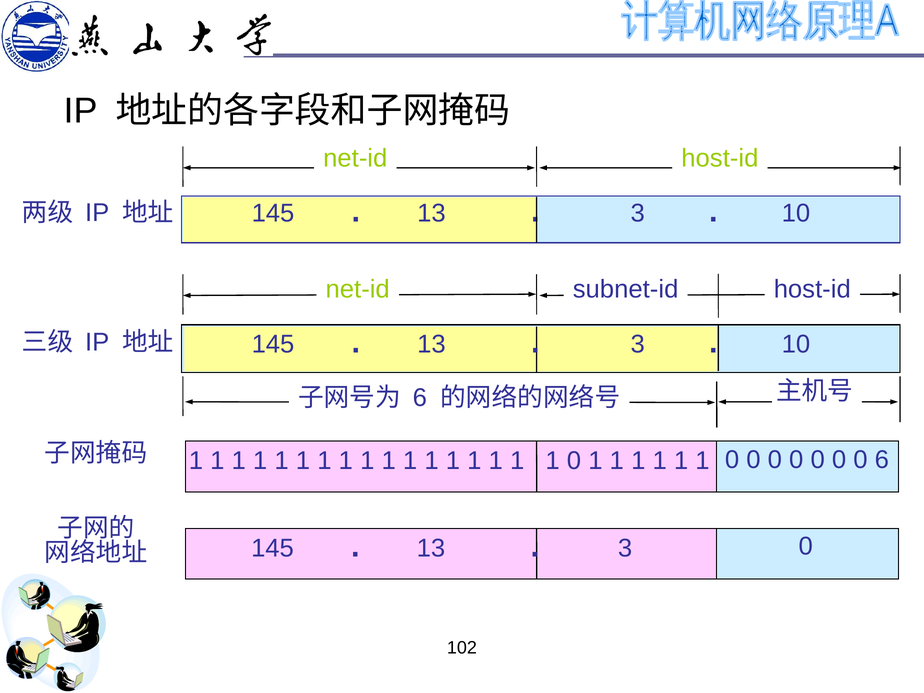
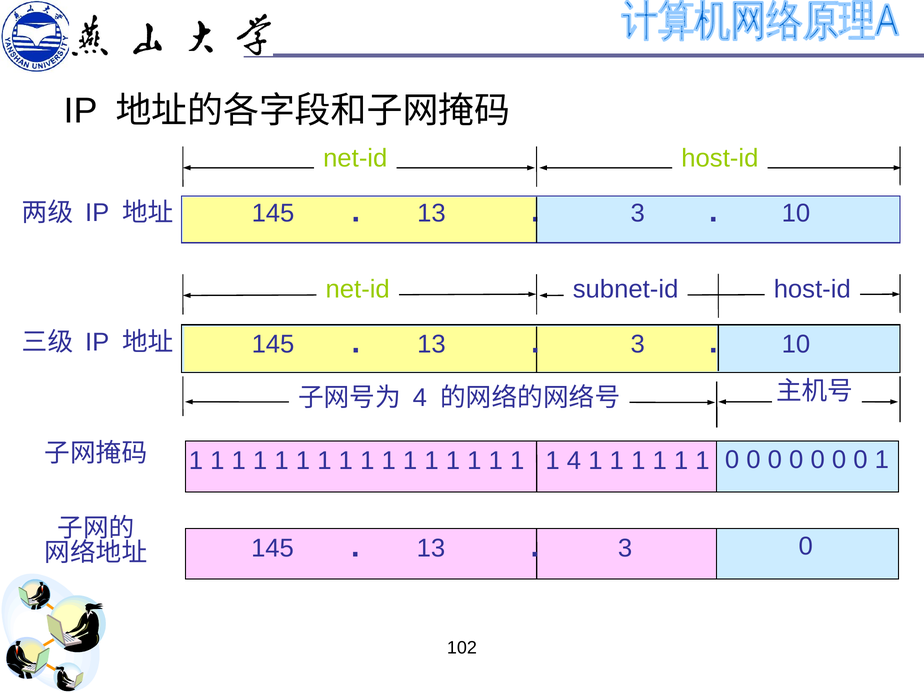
6: 6 -> 4 (420, 398)
0: 0 -> 4 (574, 461)
0 6: 6 -> 1 (882, 460)
